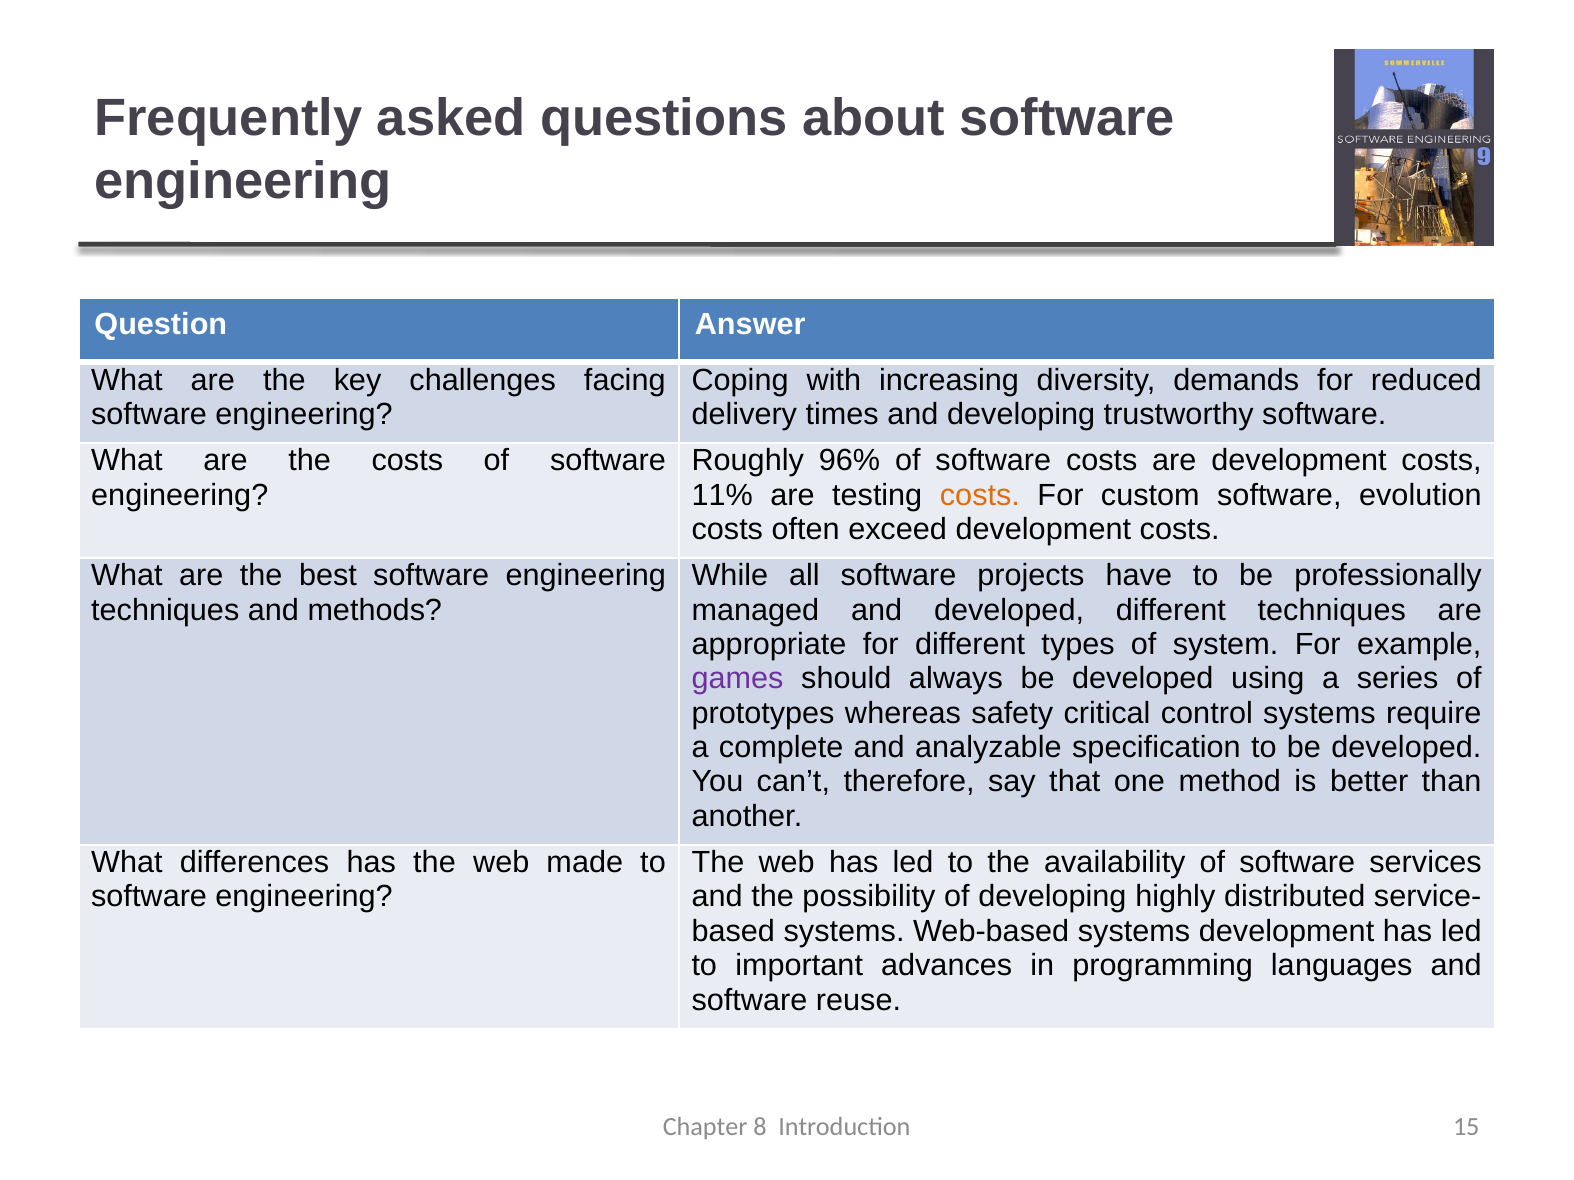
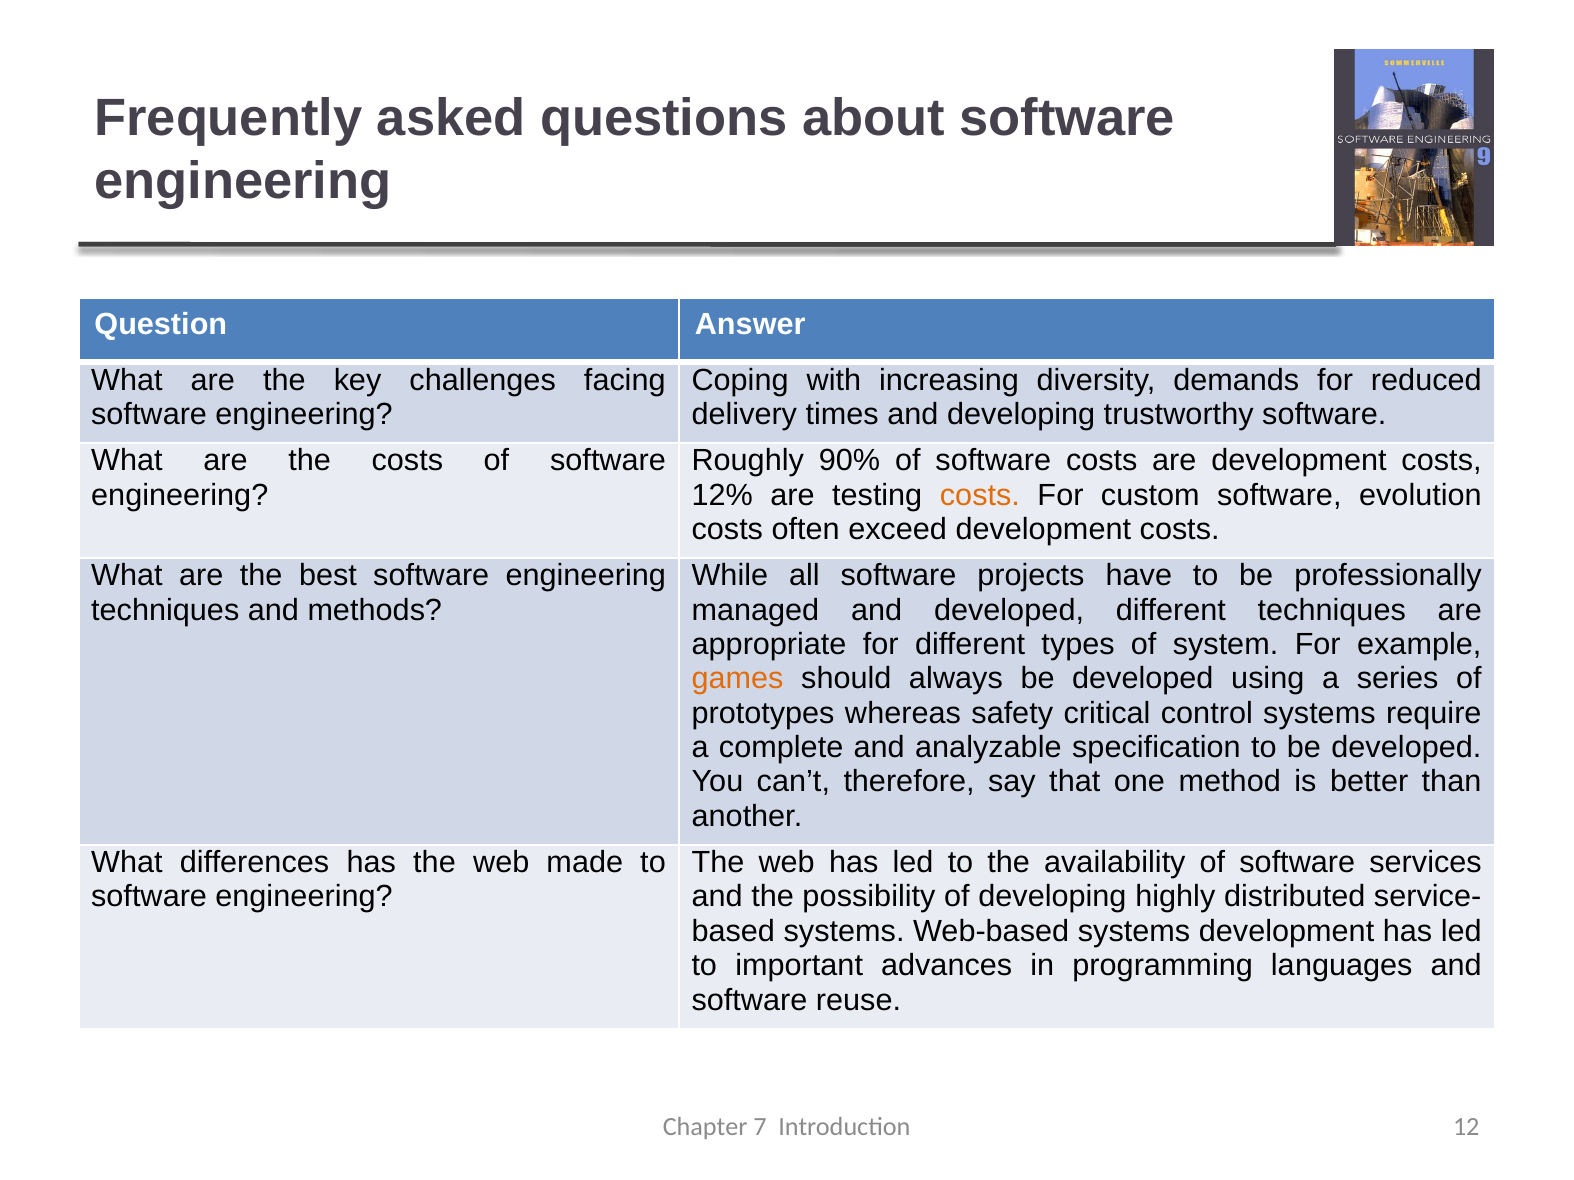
96%: 96% -> 90% (849, 461)
11%: 11% -> 12% (722, 495)
games colour: purple -> orange (738, 679)
8: 8 -> 7 (760, 1127)
15: 15 -> 12 (1466, 1127)
